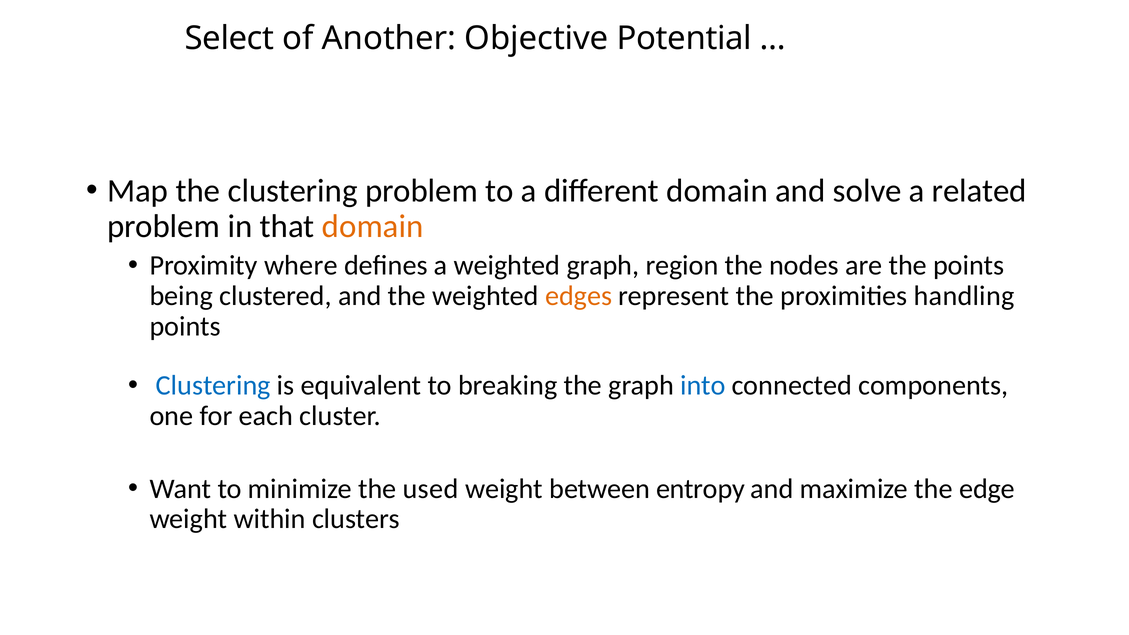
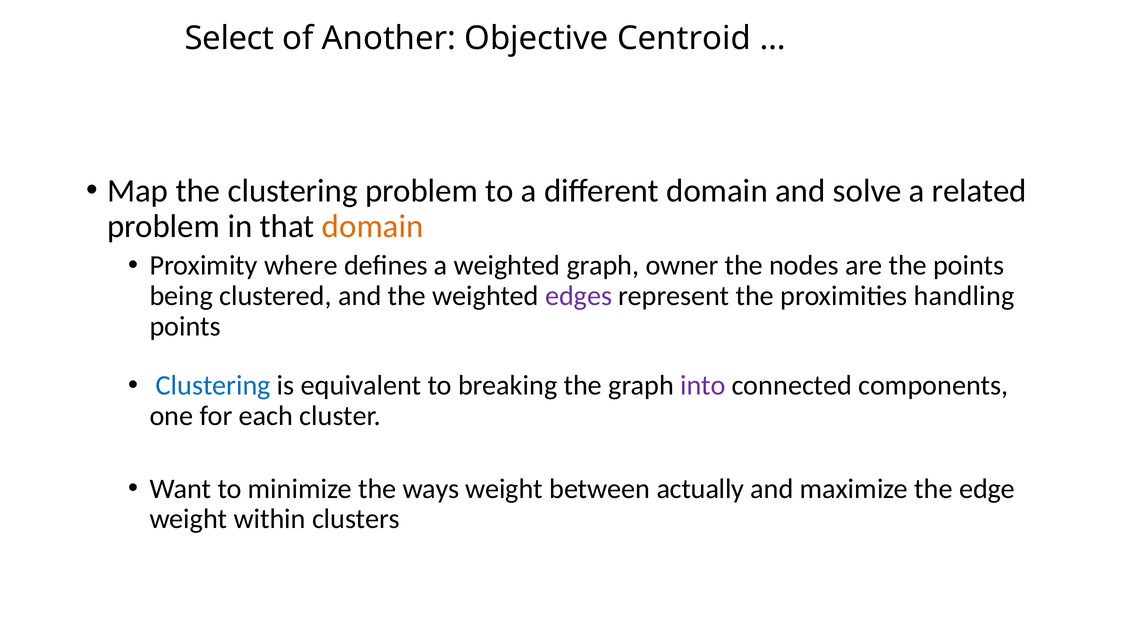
Potential: Potential -> Centroid (684, 39)
region: region -> owner (682, 265)
edges colour: orange -> purple (579, 296)
into colour: blue -> purple (703, 386)
used: used -> ways (431, 489)
entropy: entropy -> actually (700, 489)
